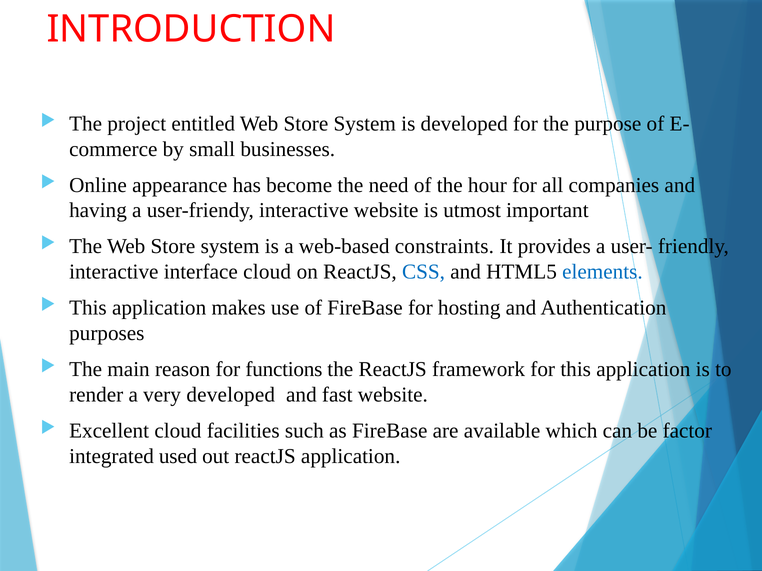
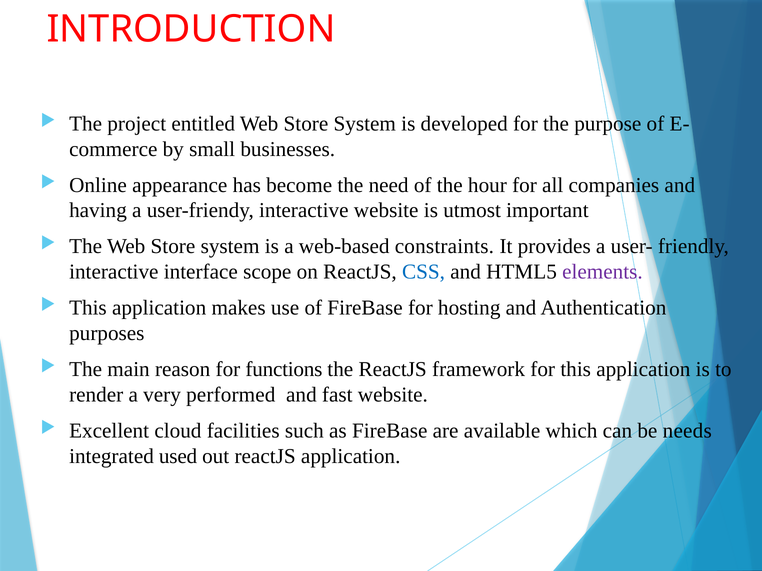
interface cloud: cloud -> scope (267, 272)
elements colour: blue -> purple (602, 272)
very developed: developed -> performed (231, 395)
factor: factor -> needs (687, 431)
